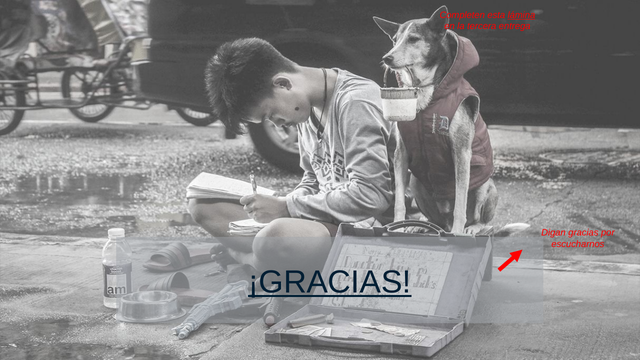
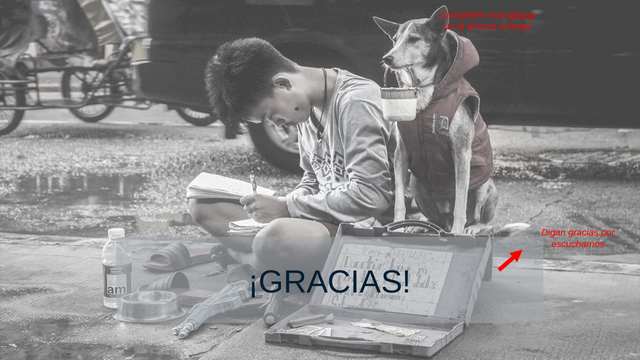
¡GRACIAS underline: present -> none (330, 282)
